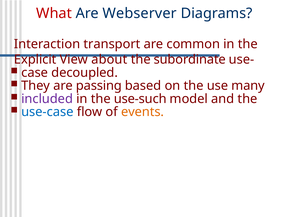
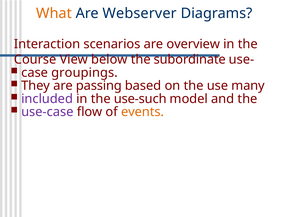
What colour: red -> orange (54, 13)
transport: transport -> scenarios (112, 44)
common: common -> overview (193, 44)
Explicit: Explicit -> Course (35, 59)
about: about -> below (109, 59)
decoupled: decoupled -> groupings (85, 72)
use-case colour: blue -> purple (47, 112)
